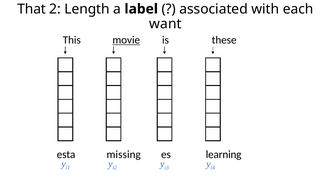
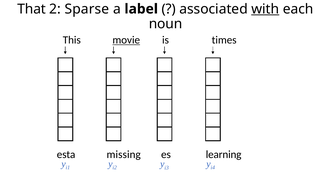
Length: Length -> Sparse (87, 9)
with underline: none -> present (265, 9)
want: want -> noun (166, 24)
these: these -> times (224, 40)
